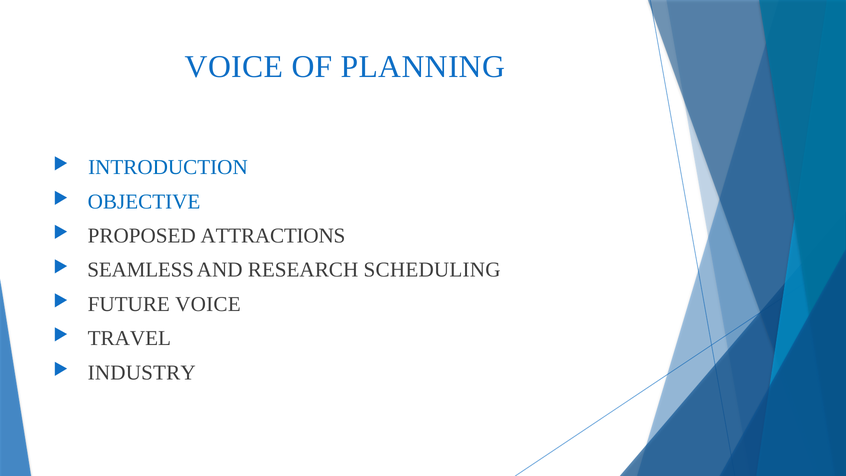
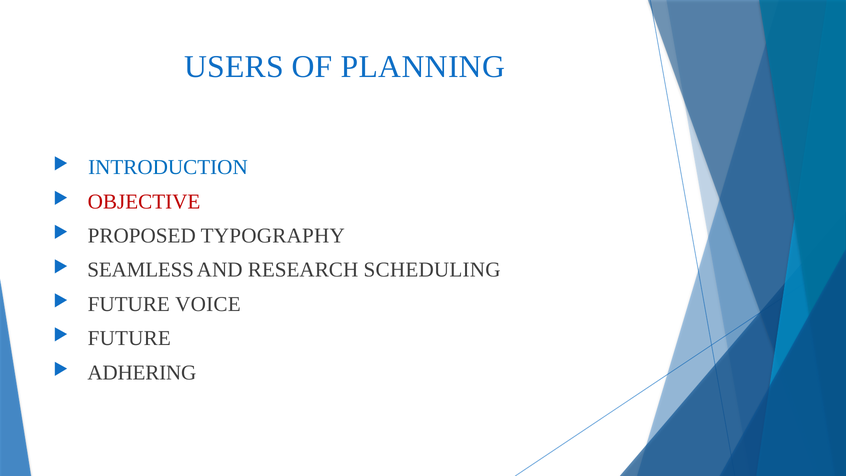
VOICE: VOICE -> USERS (234, 67)
OBJECTIVE colour: blue -> red (144, 201)
ATTRACTIONS: ATTRACTIONS -> TYPOGRAPHY (273, 236)
TRAVEL: TRAVEL -> FUTURE (129, 338)
INDUSTRY: INDUSTRY -> ADHERING (142, 372)
